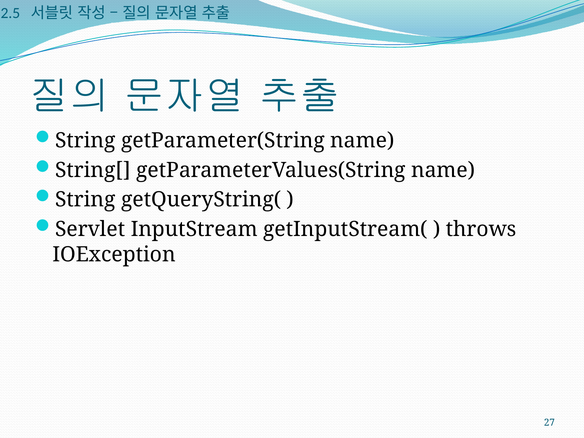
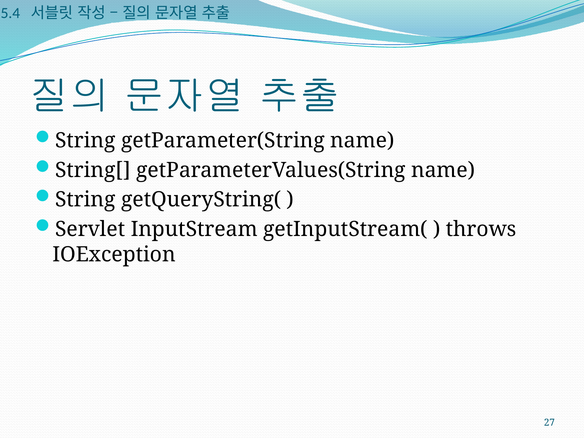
2.5: 2.5 -> 5.4 (10, 13)
